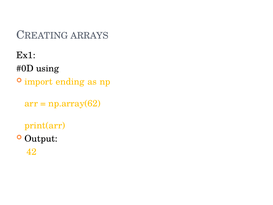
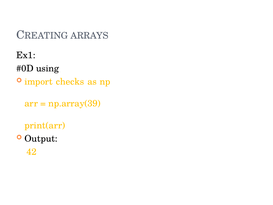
ending: ending -> checks (70, 82)
np.array(62: np.array(62 -> np.array(39 (74, 103)
